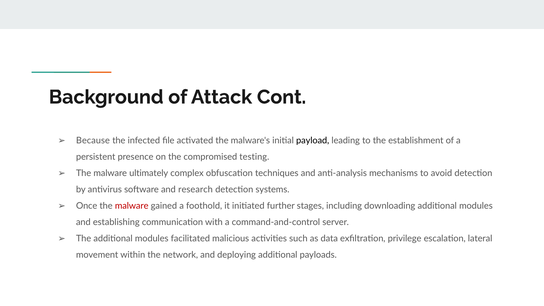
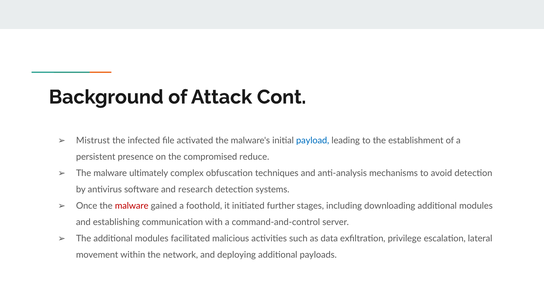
Because: Because -> Mistrust (93, 141)
payload colour: black -> blue (313, 141)
testing: testing -> reduce (254, 157)
